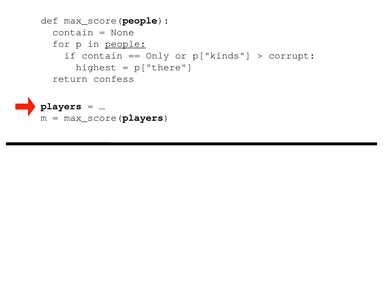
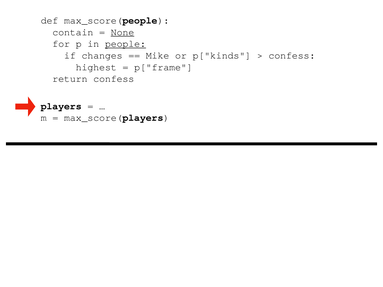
None underline: none -> present (123, 32)
if contain: contain -> changes (102, 55)
Only: Only -> Mike (158, 55)
corrupt: corrupt -> confess (292, 55)
p["there: p["there -> p["frame (163, 67)
